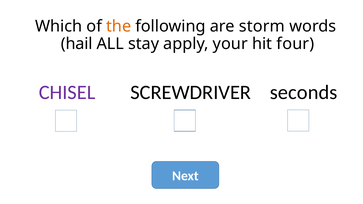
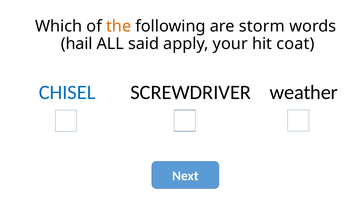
stay: stay -> said (144, 44)
four: four -> coat (295, 44)
CHISEL colour: purple -> blue (67, 92)
seconds: seconds -> weather (304, 92)
